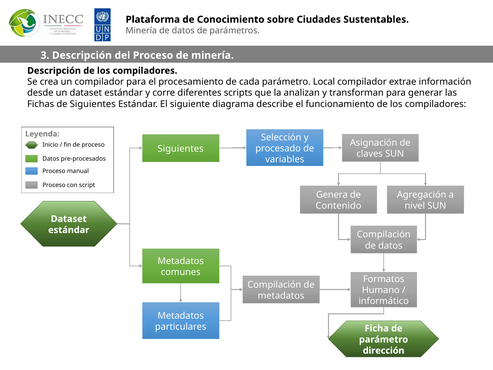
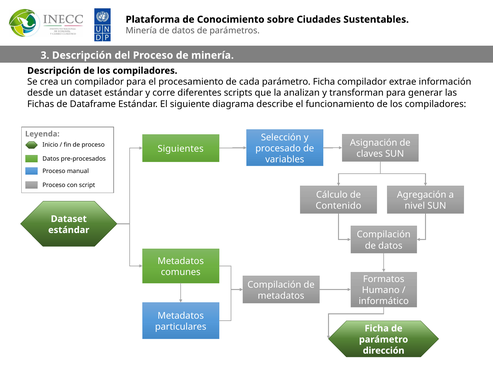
parámetro Local: Local -> Ficha (324, 82)
de Siguientes: Siguientes -> Dataframe (93, 104)
Genera: Genera -> Cálculo (332, 195)
